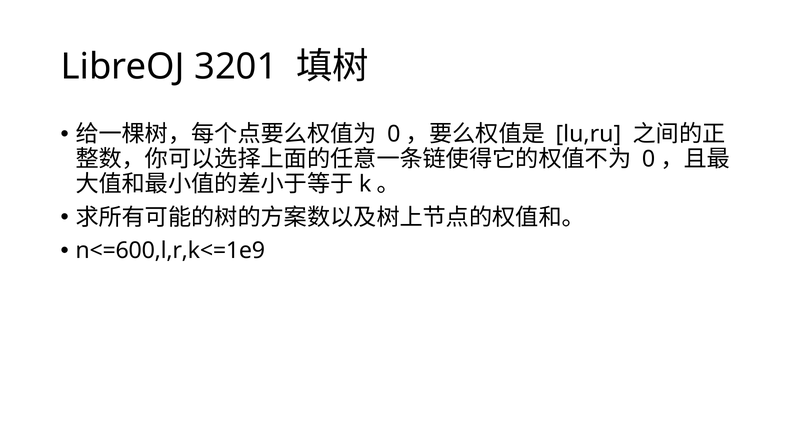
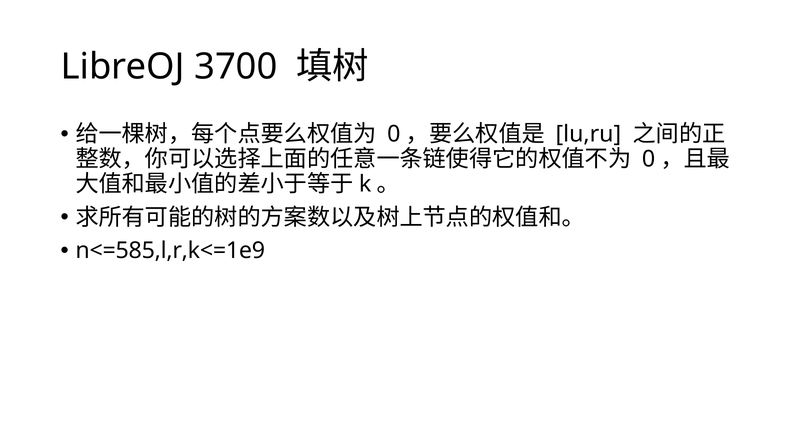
3201: 3201 -> 3700 (236, 67)
n<=600,l,r,k<=1e9: n<=600,l,r,k<=1e9 -> n<=585,l,r,k<=1e9 (170, 251)
